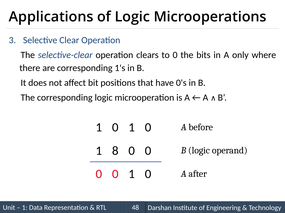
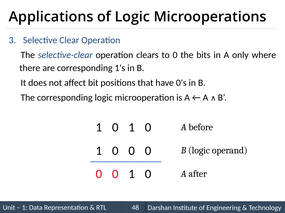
8: 8 -> 0 (115, 151)
